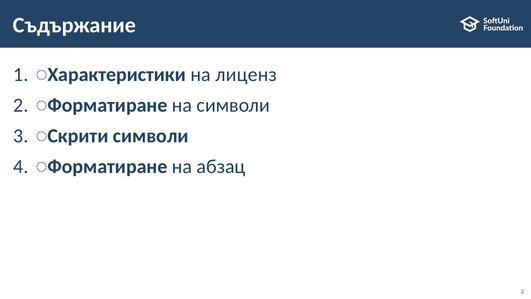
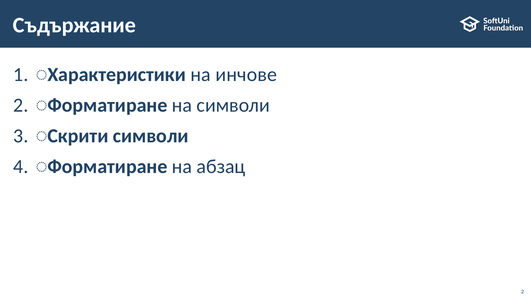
лиценз: лиценз -> инчове (246, 75)
